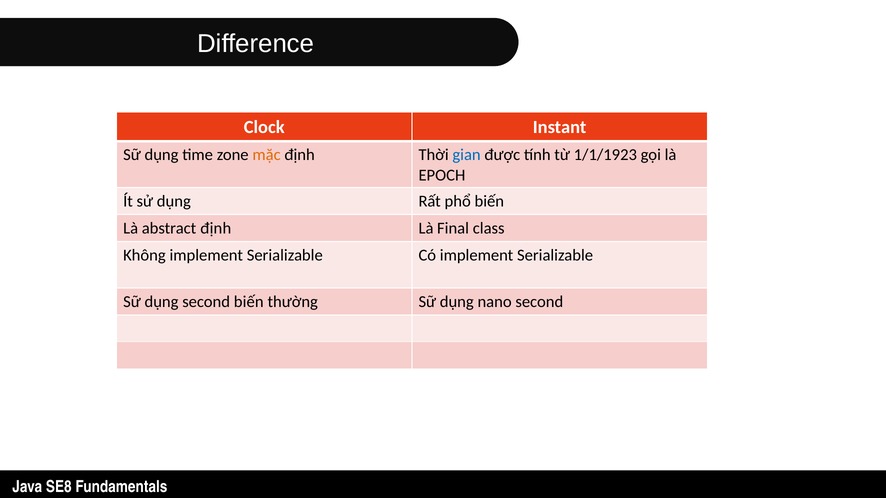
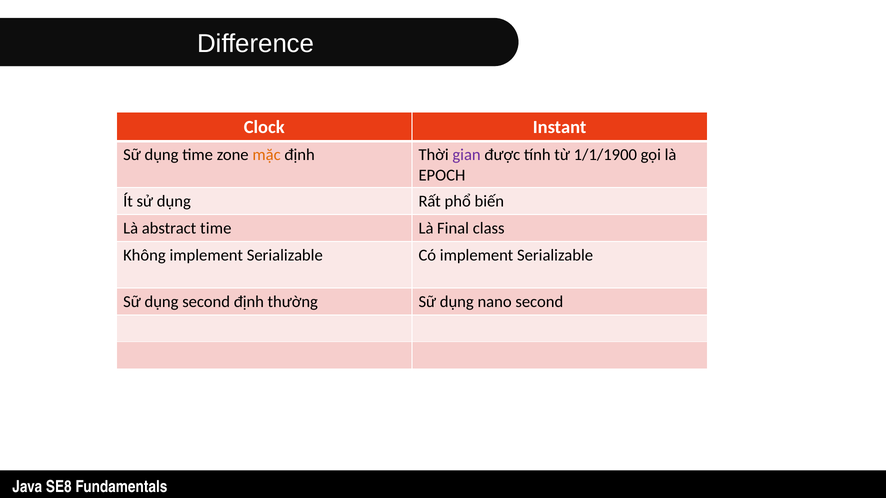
gian colour: blue -> purple (467, 155)
1/1/1923: 1/1/1923 -> 1/1/1900 (605, 155)
abstract định: định -> time (216, 228)
second biến: biến -> định (249, 302)
